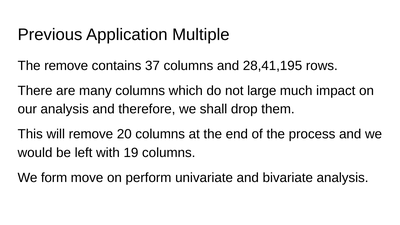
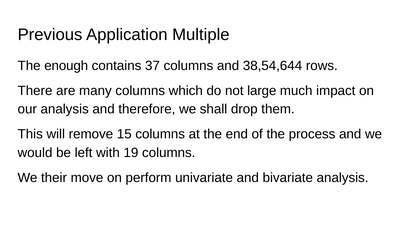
The remove: remove -> enough (66, 66)
28,41,195: 28,41,195 -> 38,54,644 (273, 66)
20: 20 -> 15 (124, 134)
form: form -> their (54, 178)
